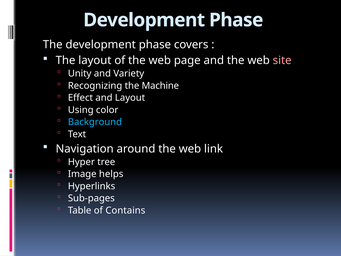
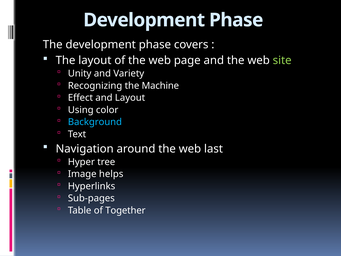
site colour: pink -> light green (282, 60)
link: link -> last (214, 149)
Contains: Contains -> Together (125, 210)
